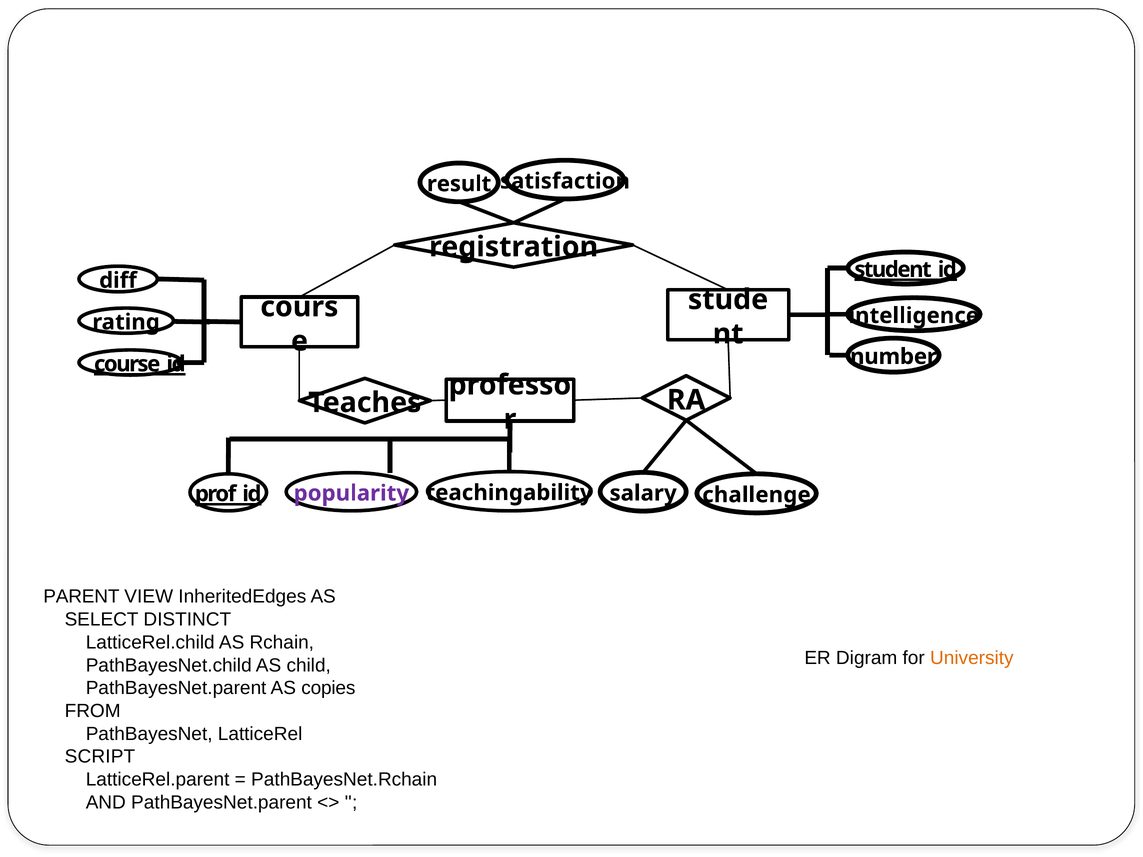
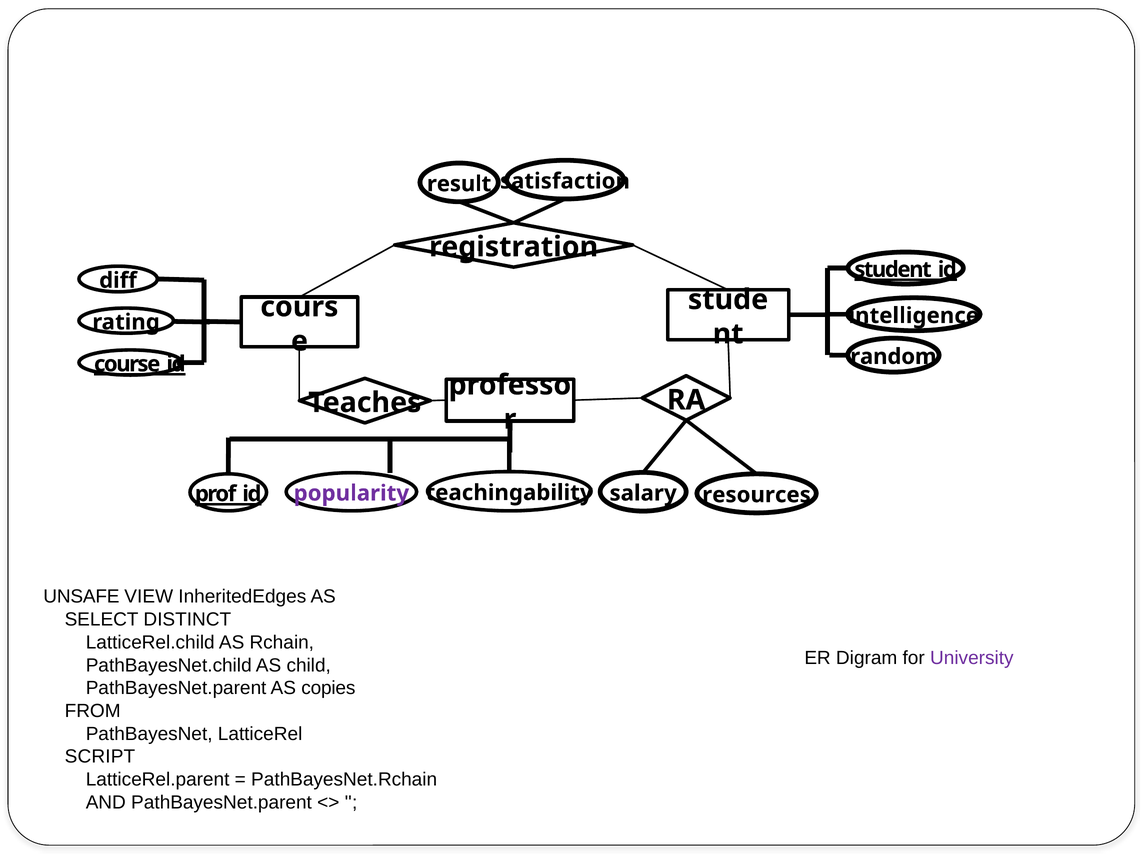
number: number -> random (893, 357)
challenge: challenge -> resources (757, 495)
PARENT: PARENT -> UNSAFE (81, 597)
University colour: orange -> purple (972, 658)
